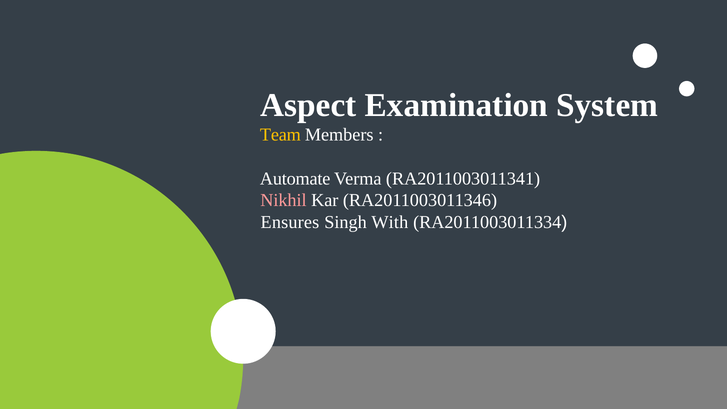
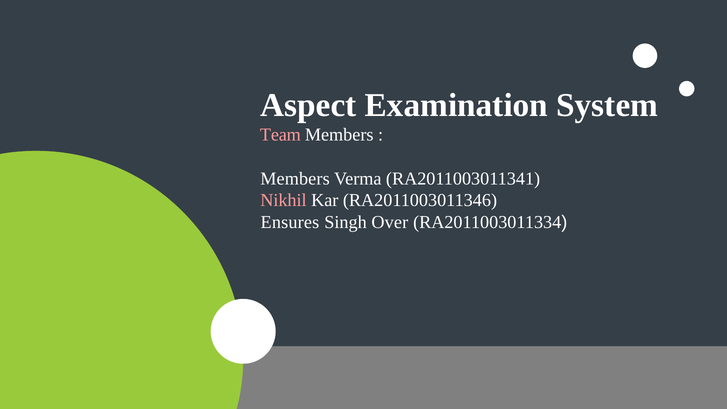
Team colour: yellow -> pink (280, 135)
Automate: Automate -> Members (295, 179)
With: With -> Over (390, 222)
